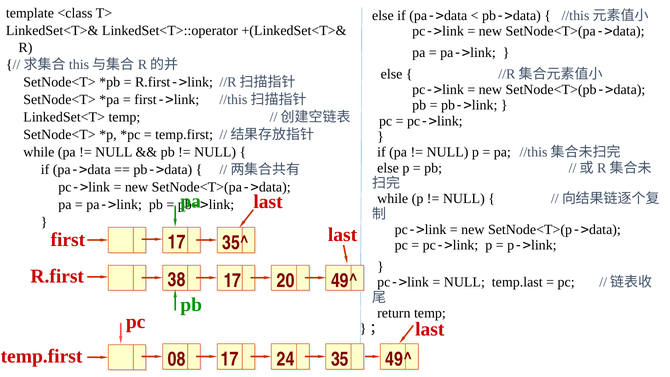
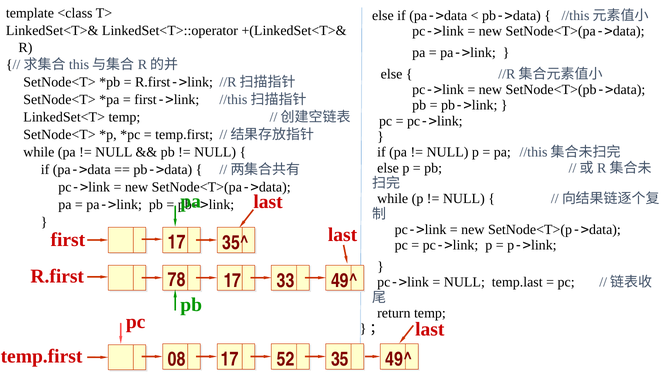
38: 38 -> 78 (177, 280)
20: 20 -> 33 (286, 281)
24: 24 -> 52 (286, 359)
